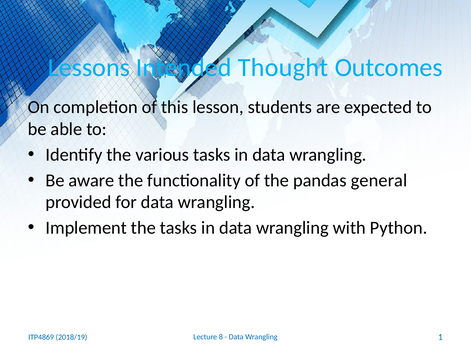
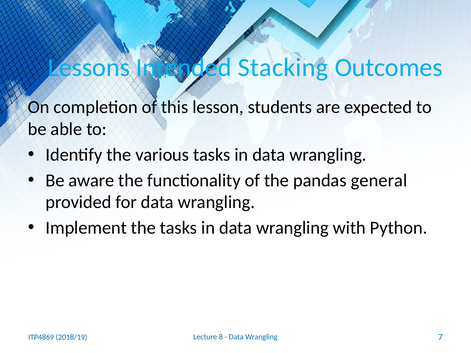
Thought: Thought -> Stacking (283, 67)
1: 1 -> 7 (440, 337)
